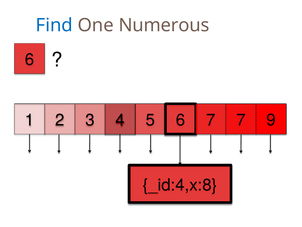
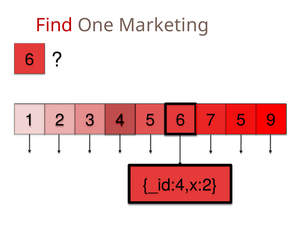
Find colour: blue -> red (54, 25)
Numerous: Numerous -> Marketing (164, 25)
7 7: 7 -> 5 (241, 120)
_id:4,x:8: _id:4,x:8 -> _id:4,x:2 (180, 185)
